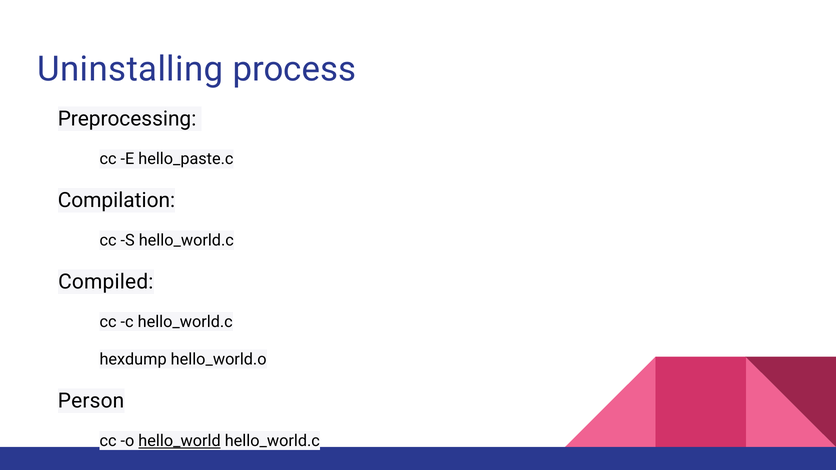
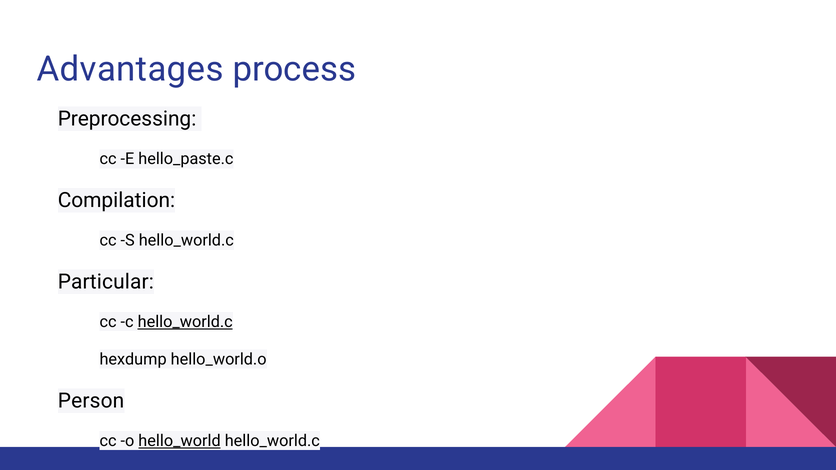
Uninstalling: Uninstalling -> Advantages (130, 69)
Compiled: Compiled -> Particular (106, 282)
hello_world.c underline: none -> present (185, 322)
